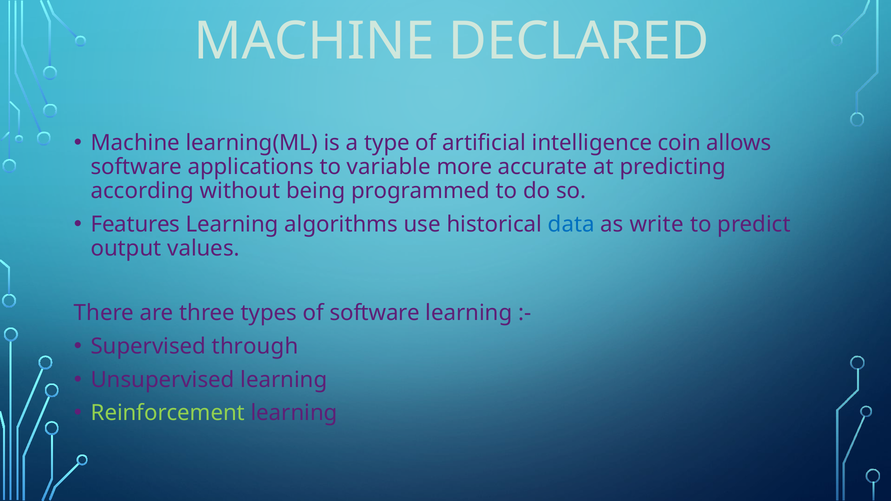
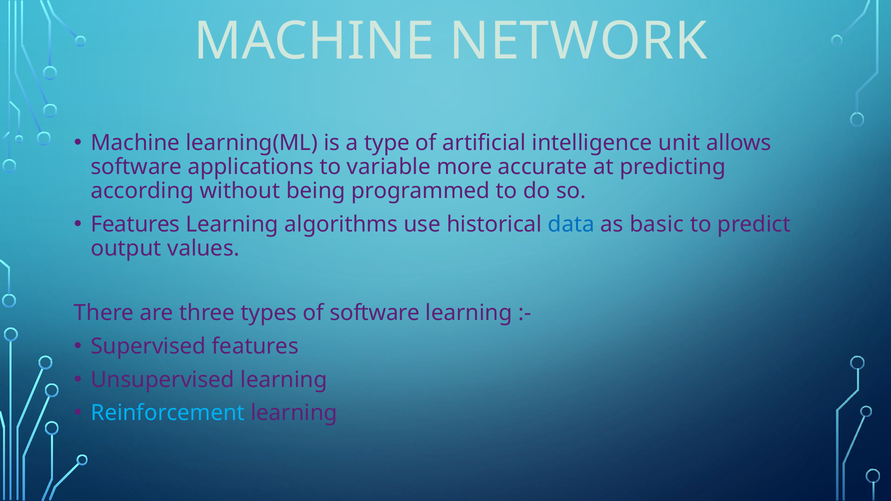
DECLARED: DECLARED -> NETWORK (578, 41)
coin: coin -> unit (679, 143)
write: write -> basic (657, 224)
Supervised through: through -> features (255, 346)
Reinforcement colour: light green -> light blue (168, 413)
